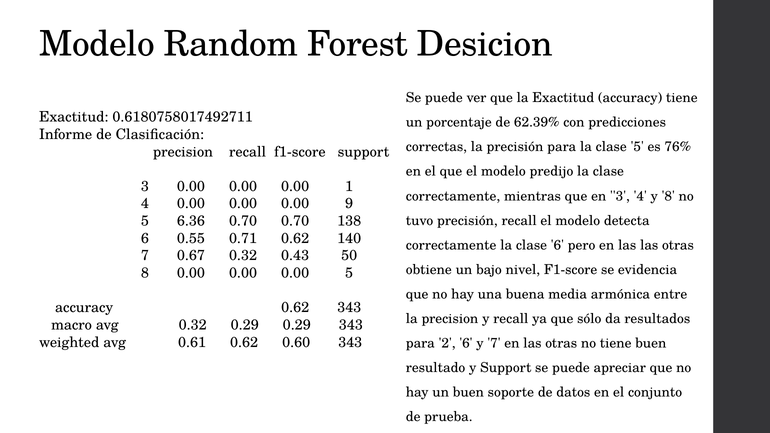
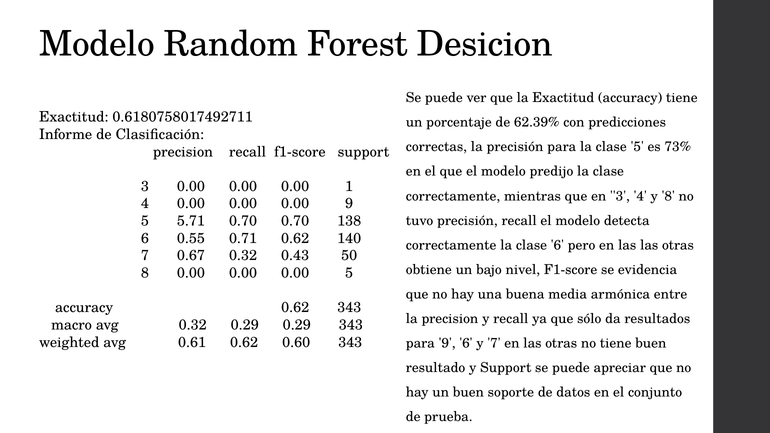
76%: 76% -> 73% (678, 147)
6.36: 6.36 -> 5.71 (191, 221)
para 2: 2 -> 9 (447, 343)
